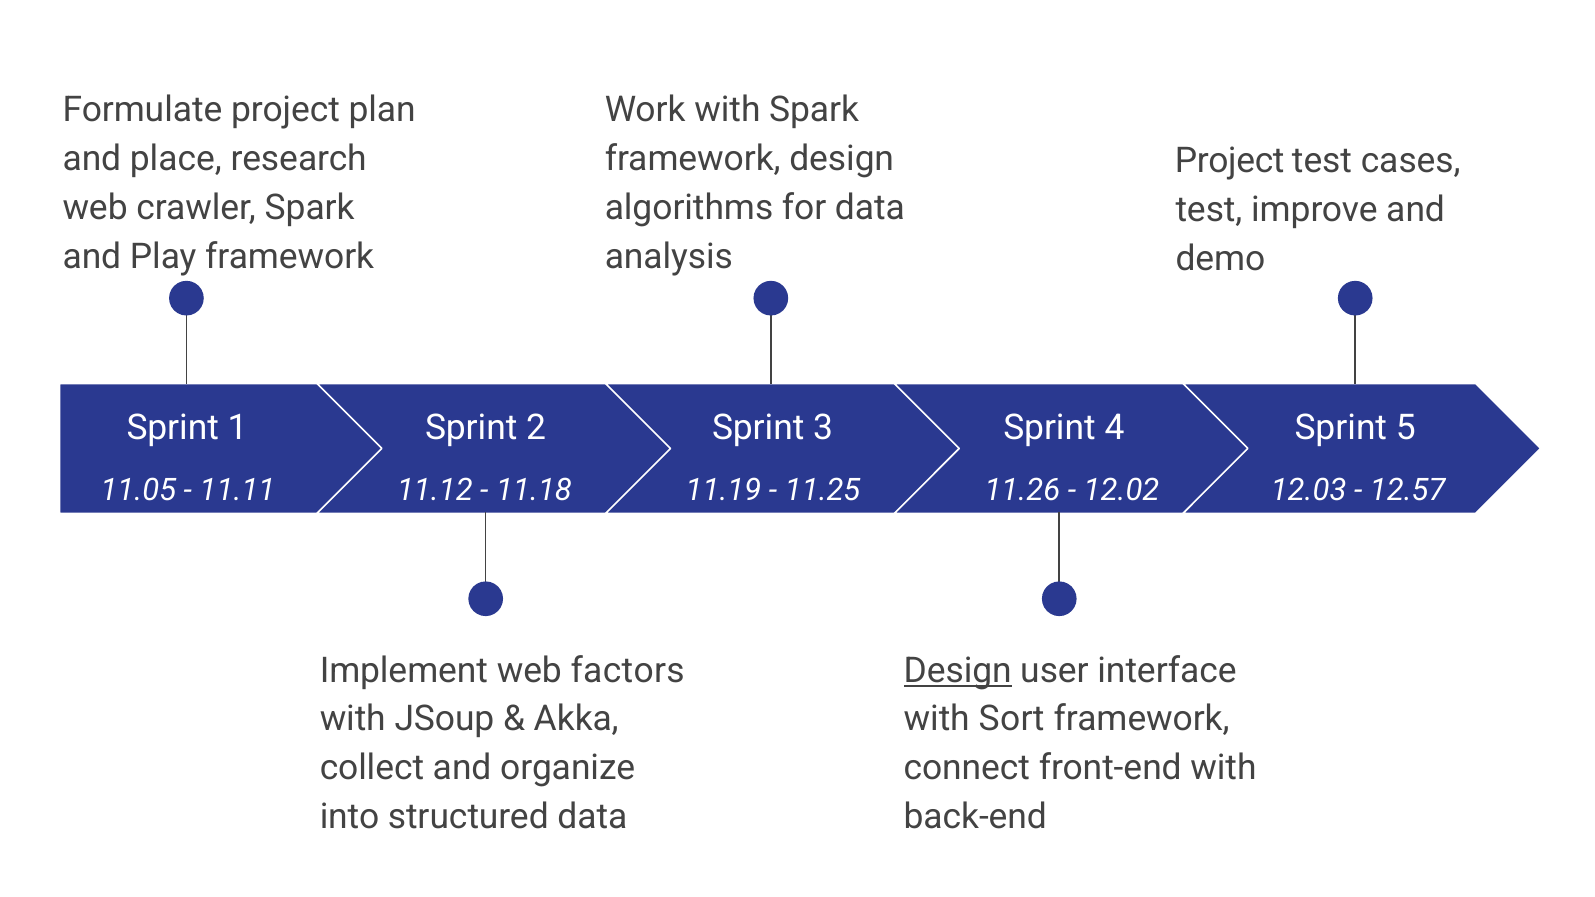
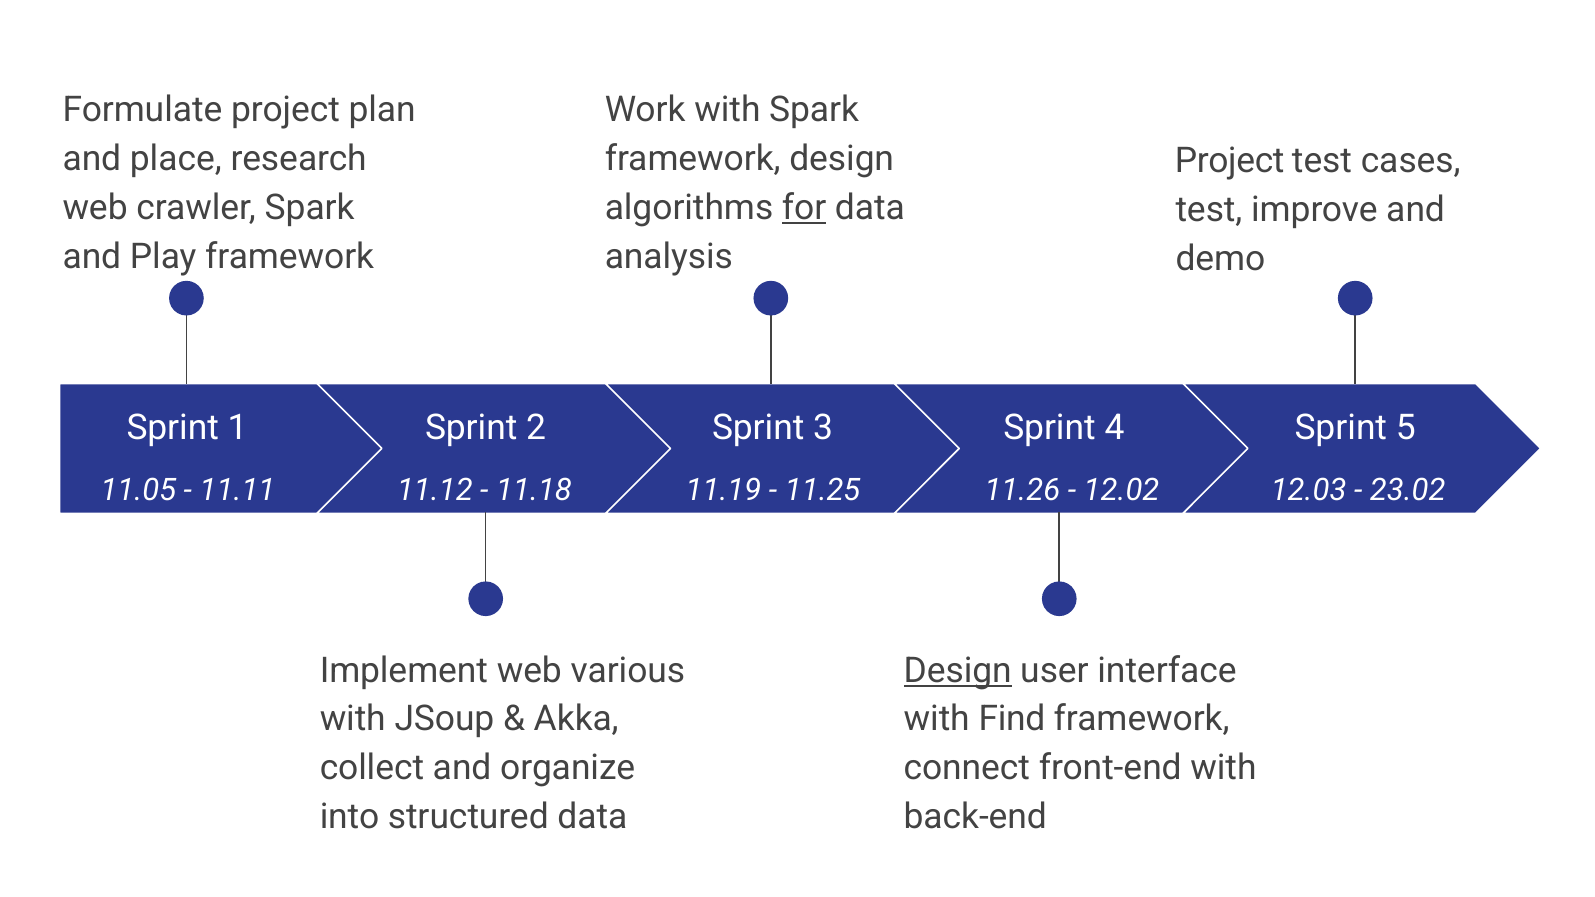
for underline: none -> present (804, 208)
12.57: 12.57 -> 23.02 (1408, 491)
factors: factors -> various (628, 671)
Sort: Sort -> Find (1012, 719)
